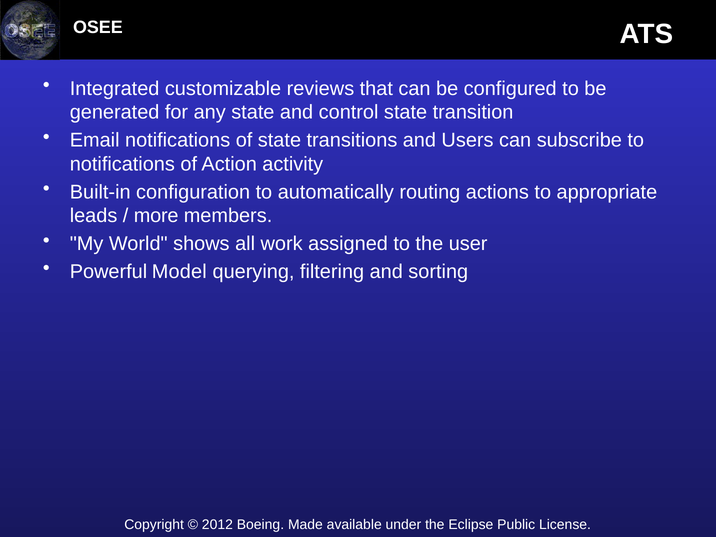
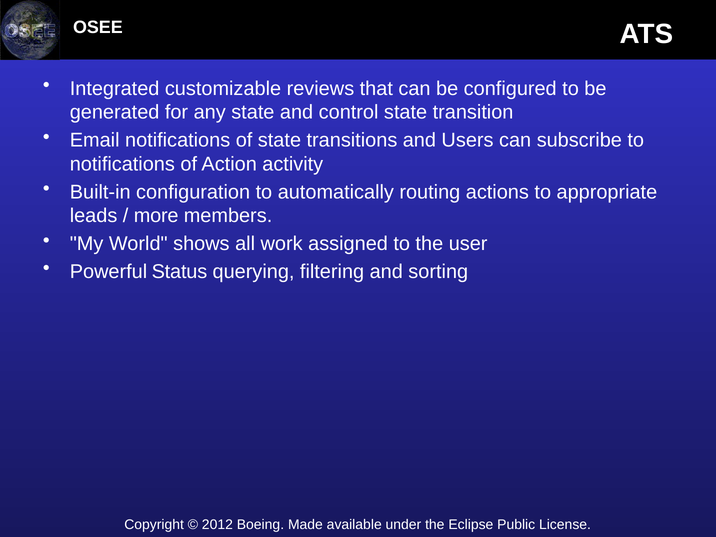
Model: Model -> Status (179, 272)
